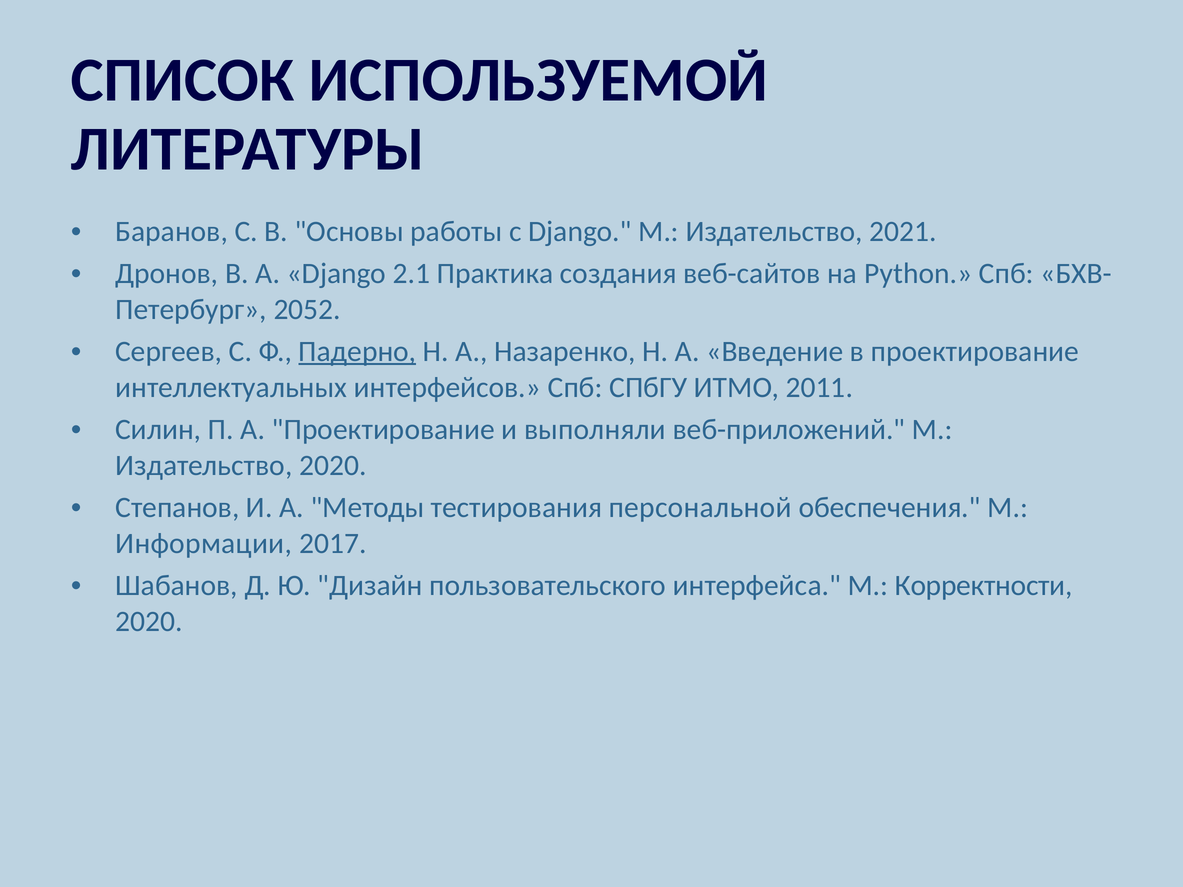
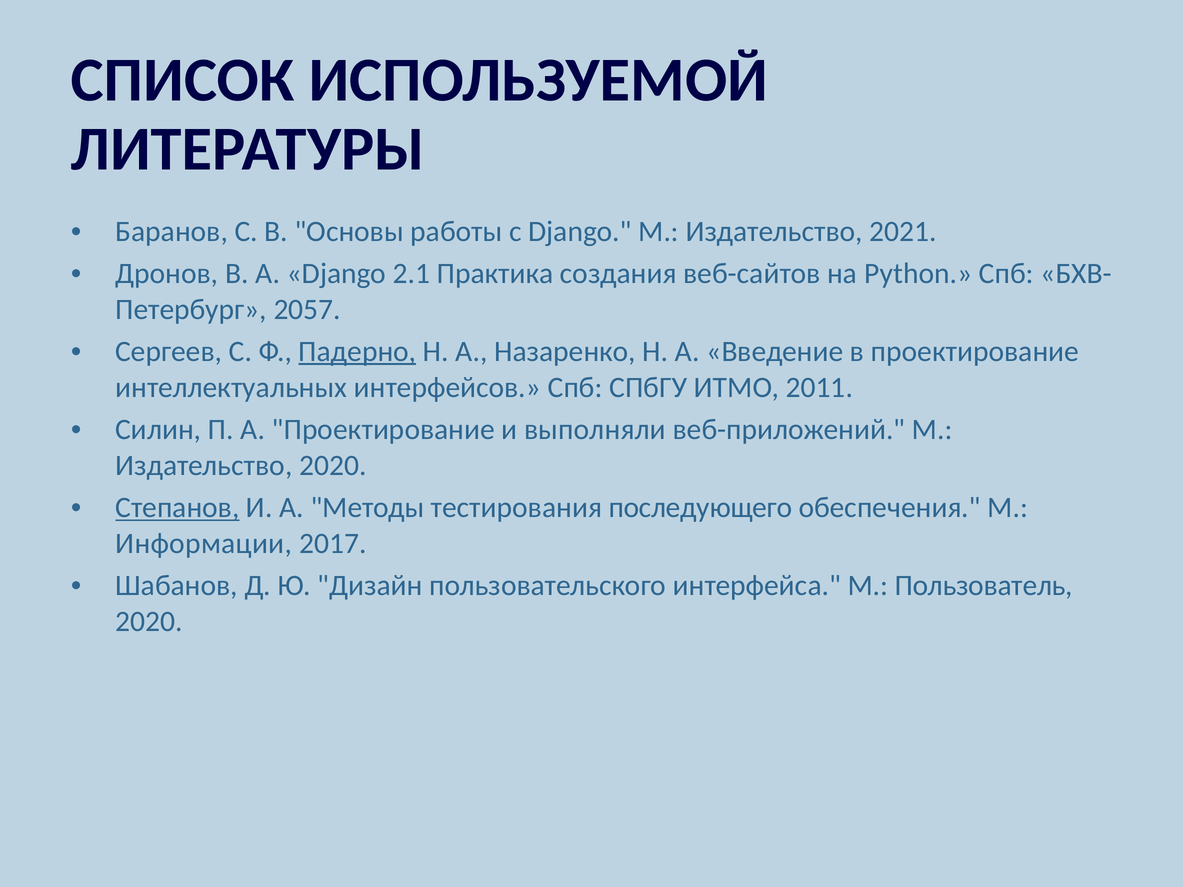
2052: 2052 -> 2057 (307, 309)
Степанов underline: none -> present (177, 508)
персональной: персональной -> последующего (700, 508)
Корректности: Корректности -> Пользователь (984, 586)
